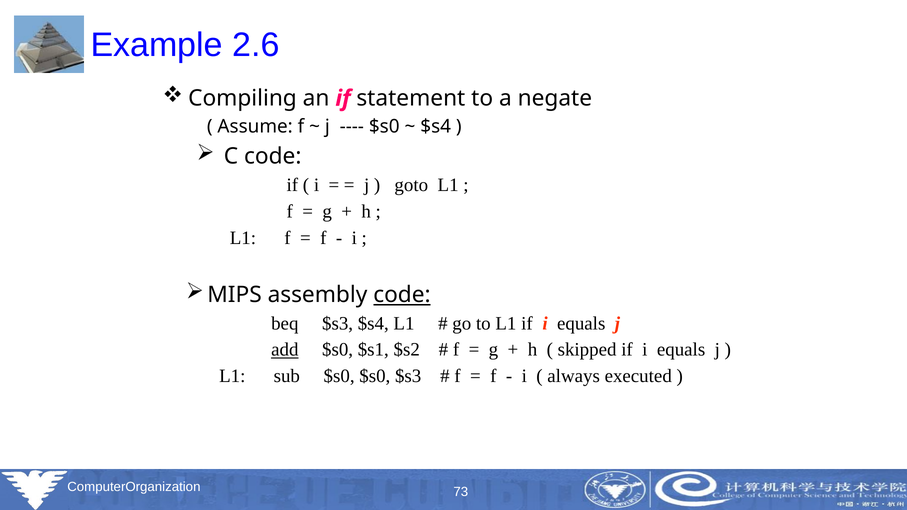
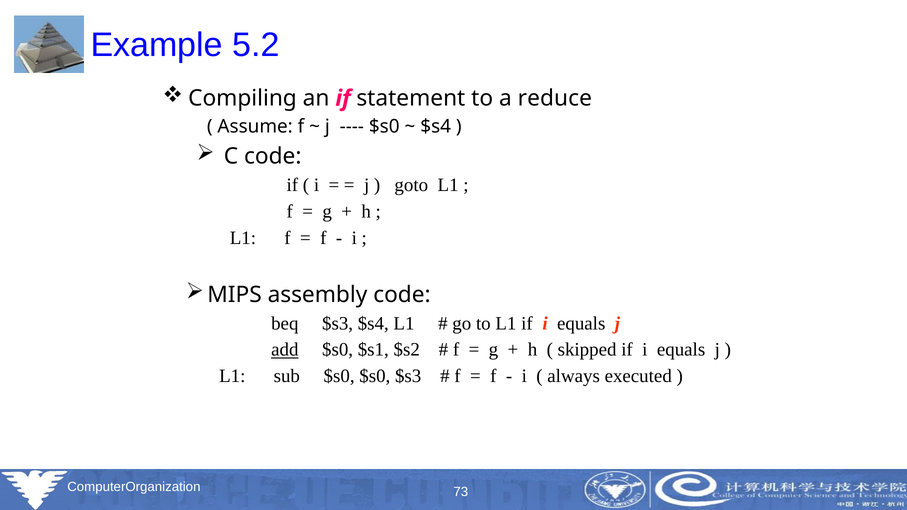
2.6: 2.6 -> 5.2 (256, 45)
negate: negate -> reduce (555, 98)
code underline: present -> none (402, 295)
